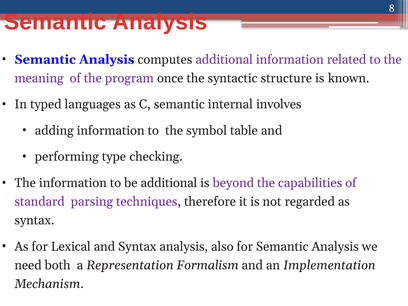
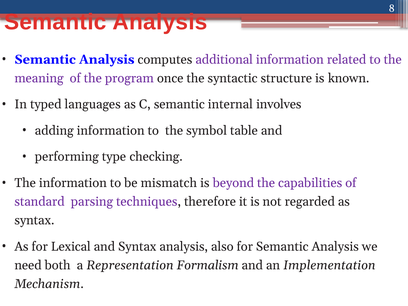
be additional: additional -> mismatch (169, 183)
